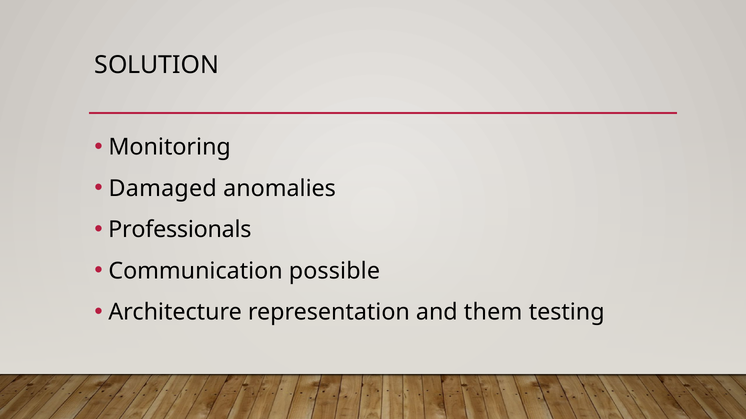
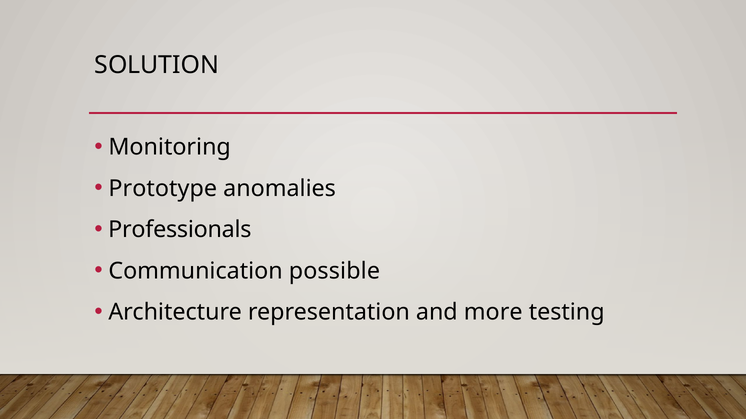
Damaged: Damaged -> Prototype (163, 189)
them: them -> more (493, 313)
